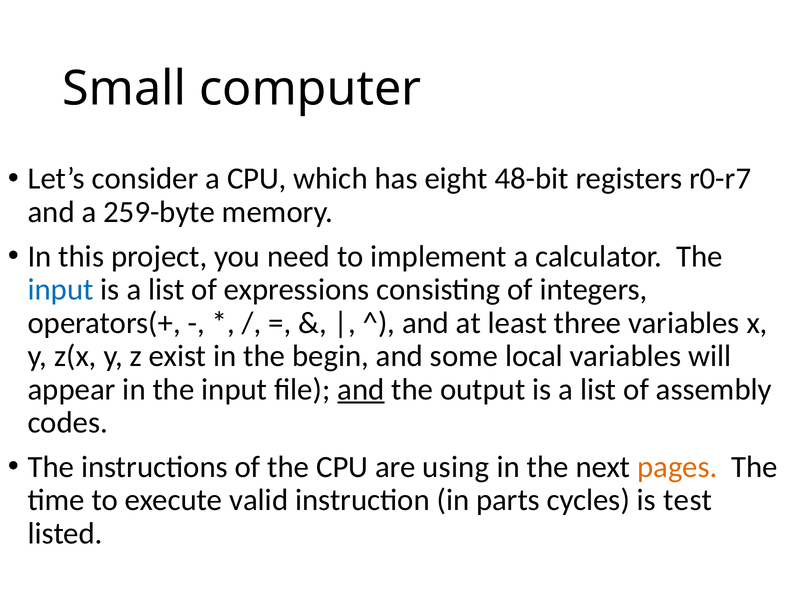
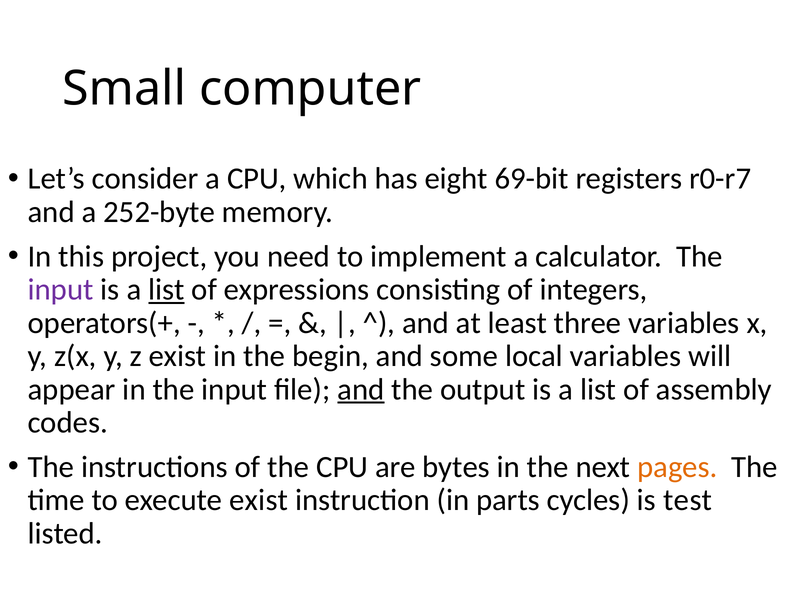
48-bit: 48-bit -> 69-bit (532, 179)
259-byte: 259-byte -> 252-byte (159, 212)
input colour: blue -> purple (61, 289)
list underline: none -> present (166, 289)
using: using -> bytes (456, 467)
execute valid: valid -> exist (259, 500)
